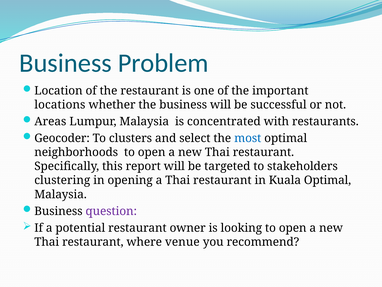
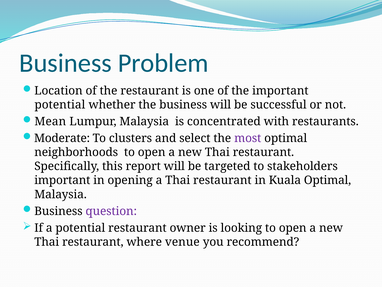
locations: locations -> potential (60, 105)
Areas: Areas -> Mean (50, 121)
Geocoder: Geocoder -> Moderate (62, 138)
most colour: blue -> purple (248, 138)
clustering: clustering -> important (62, 180)
